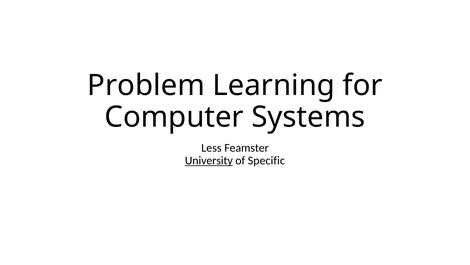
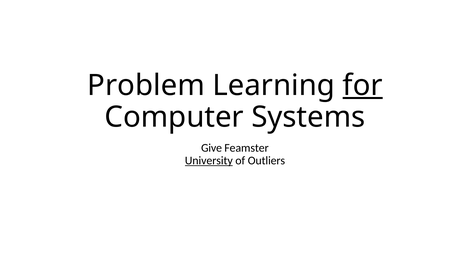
for underline: none -> present (363, 85)
Less: Less -> Give (212, 147)
Specific: Specific -> Outliers (266, 160)
